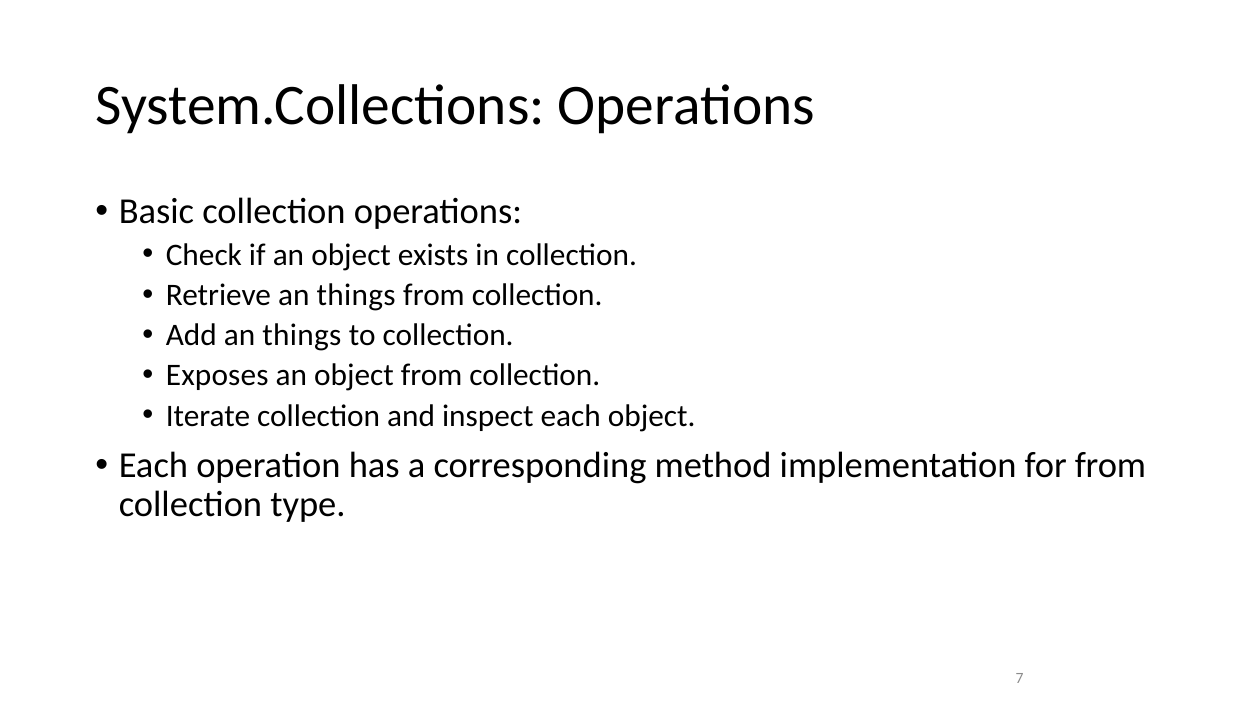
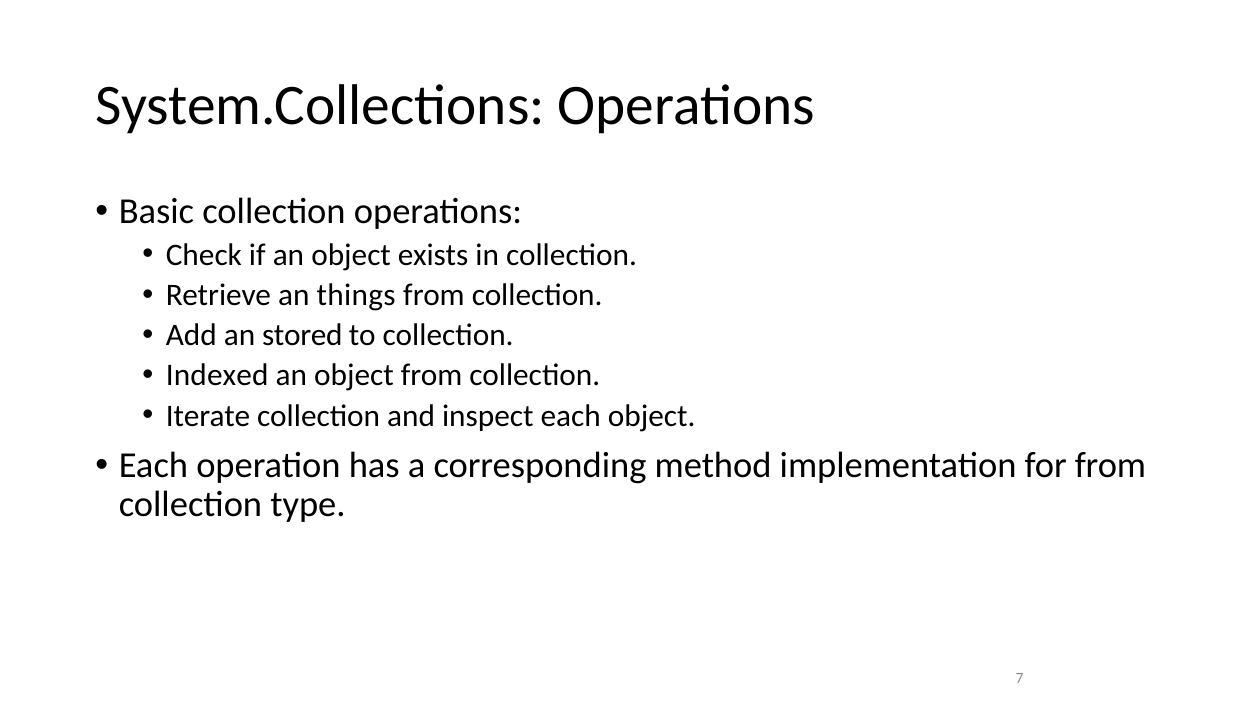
Add an things: things -> stored (302, 335)
Exposes: Exposes -> Indexed (217, 376)
